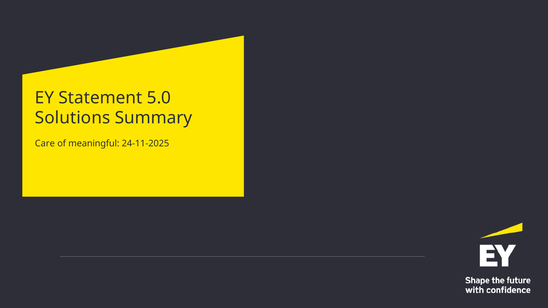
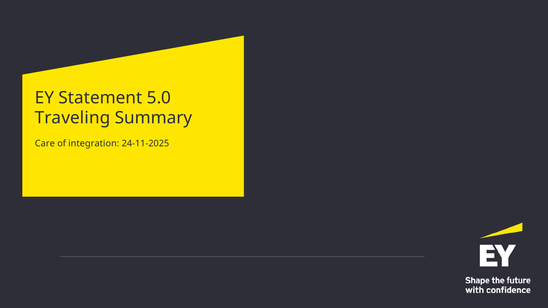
Solutions: Solutions -> Traveling (73, 118)
meaningful: meaningful -> integration (94, 144)
